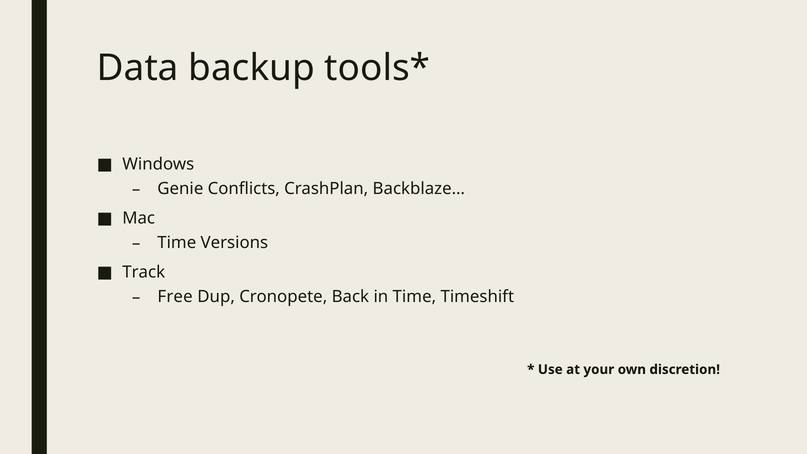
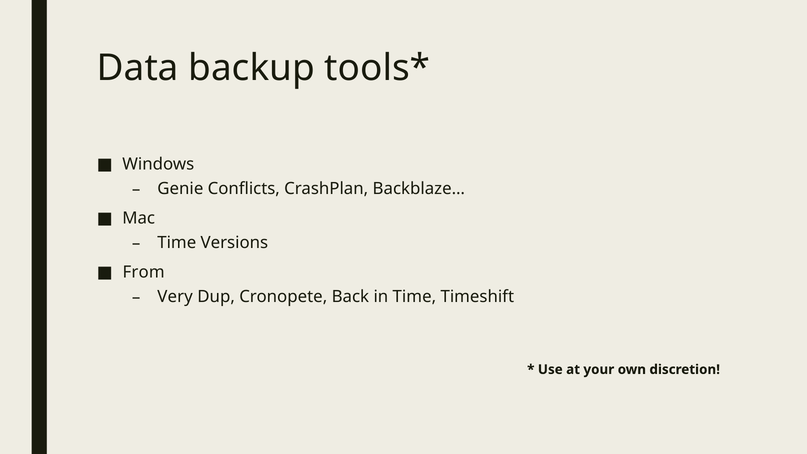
Track: Track -> From (144, 272)
Free: Free -> Very (175, 297)
